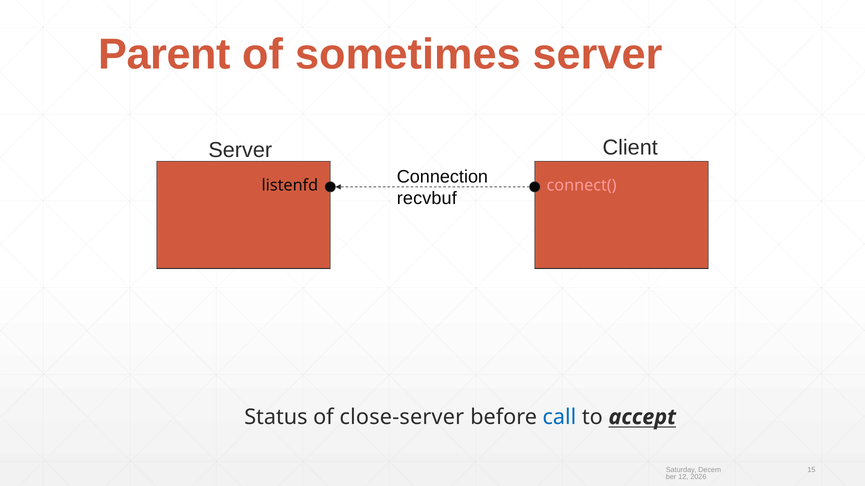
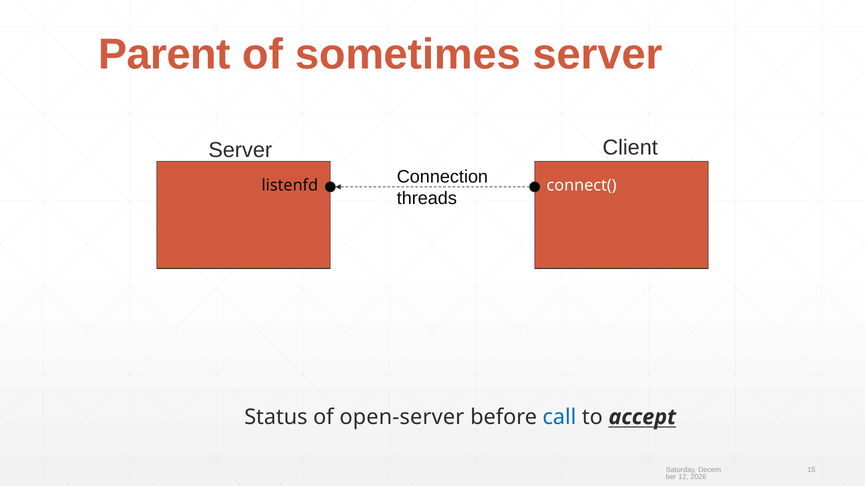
connect( colour: pink -> white (582, 186)
recvbuf: recvbuf -> threads (427, 199)
close-server: close-server -> open-server (402, 418)
